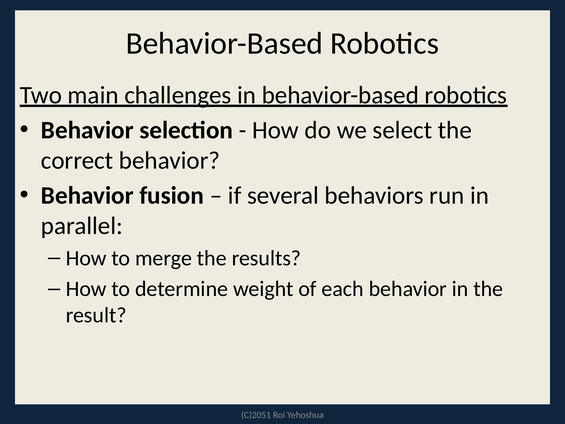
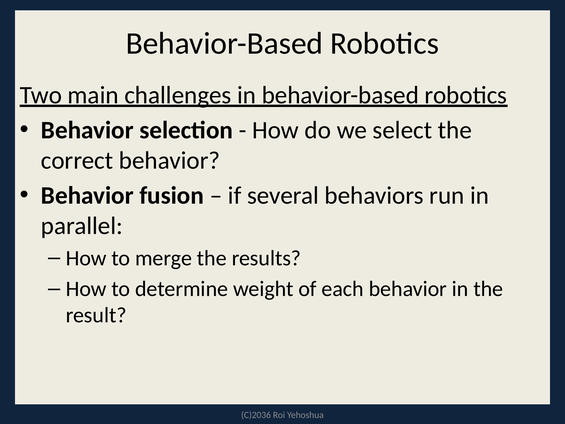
C)2051: C)2051 -> C)2036 (256, 415)
